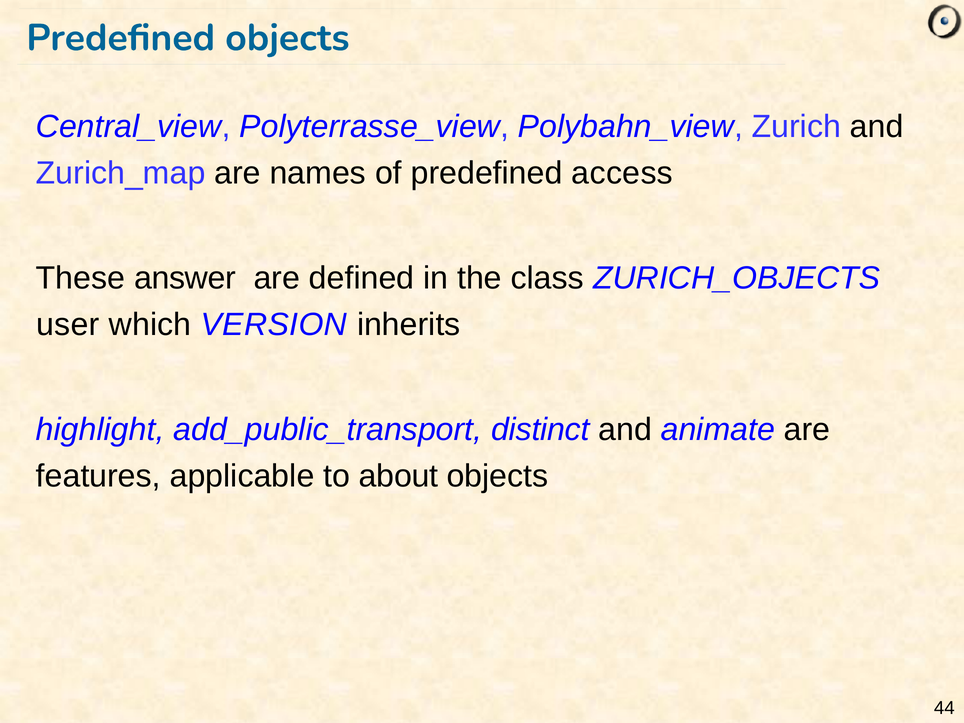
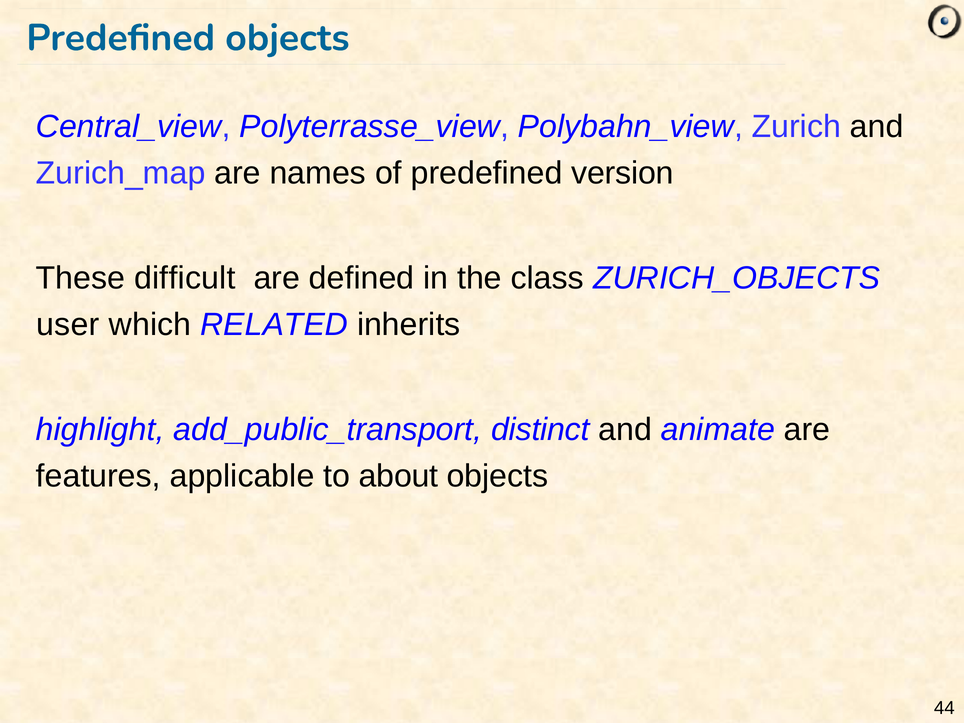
access: access -> version (623, 173)
answer: answer -> difficult (185, 278)
VERSION: VERSION -> RELATED (274, 325)
